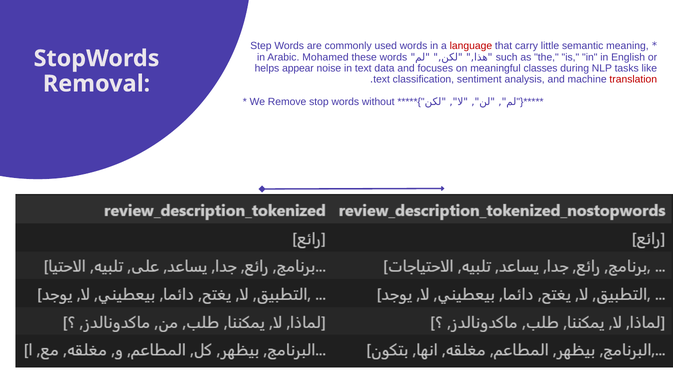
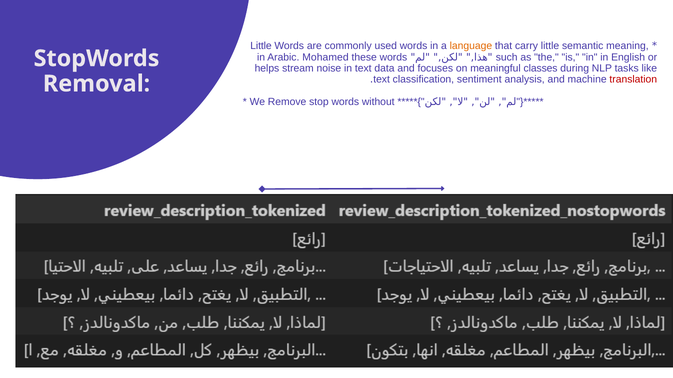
Step: Step -> Little (261, 46)
language colour: red -> orange (471, 46)
appear: appear -> stream (298, 68)
